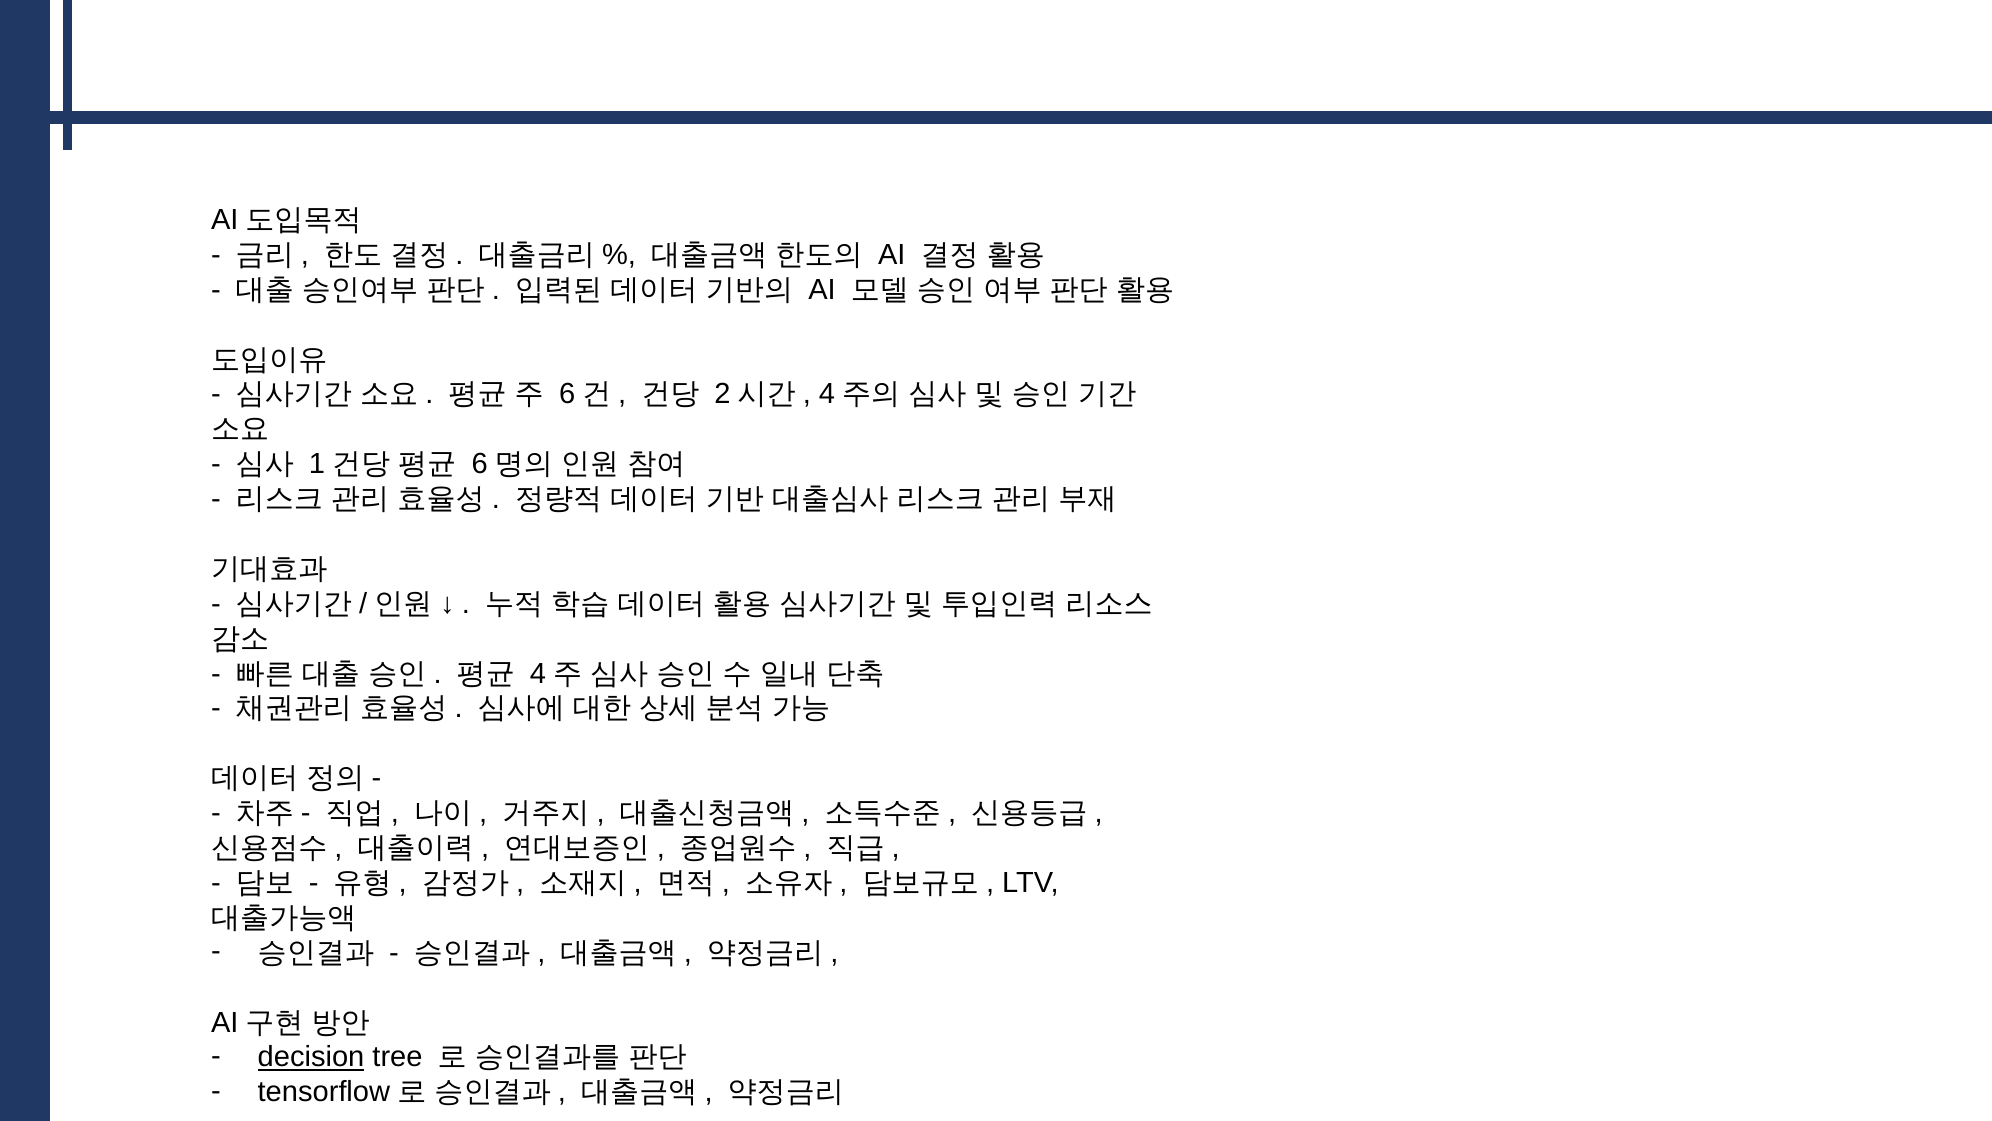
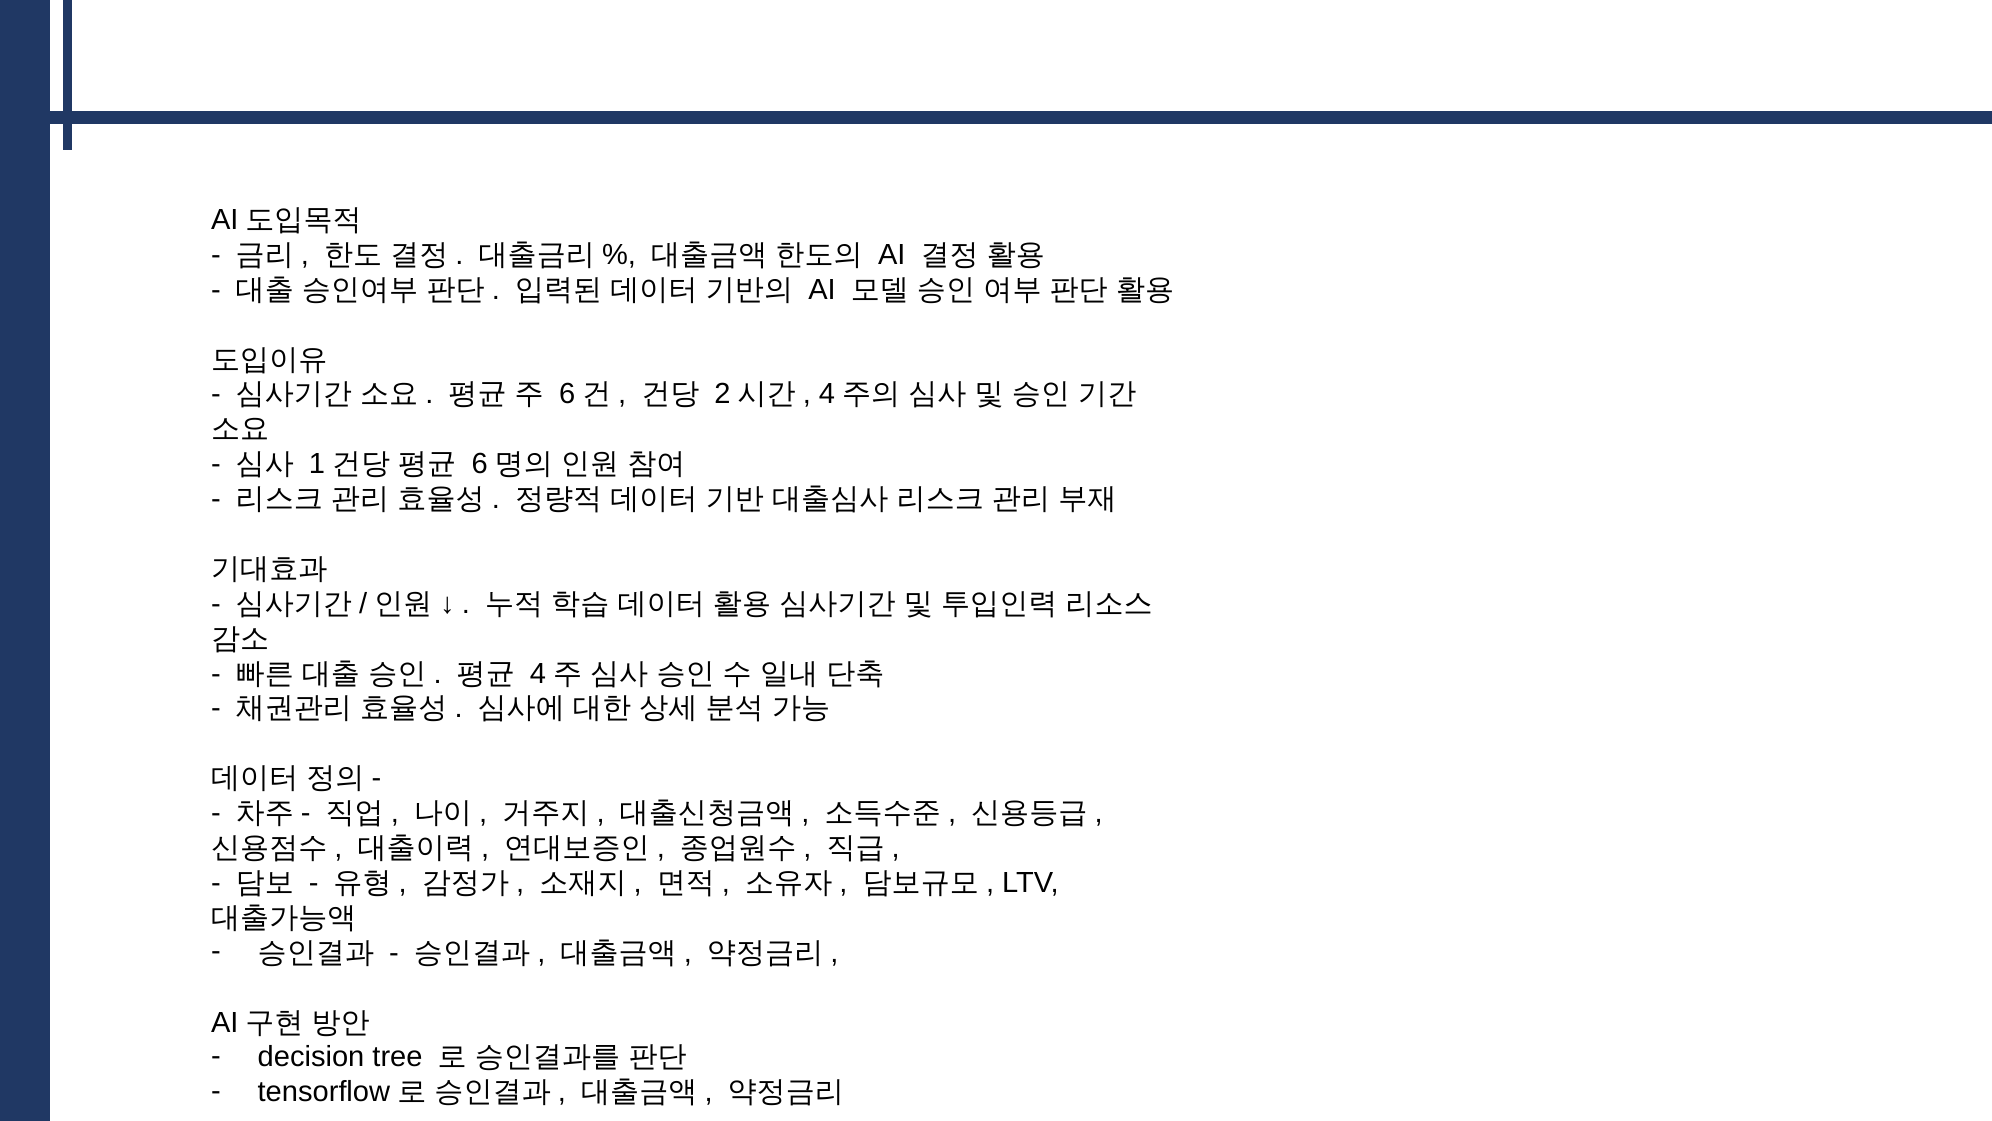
decision underline: present -> none (311, 1057)
